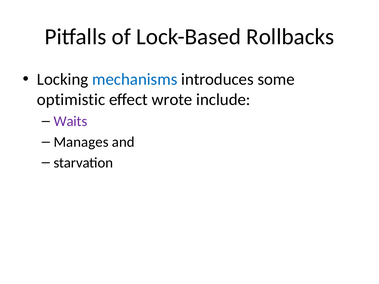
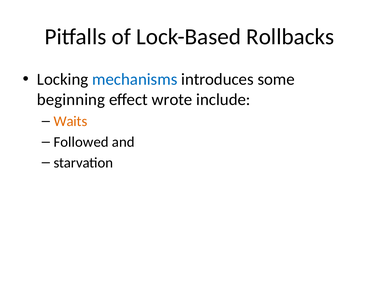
optimistic: optimistic -> beginning (71, 100)
Waits colour: purple -> orange (70, 121)
Manages: Manages -> Followed (81, 142)
